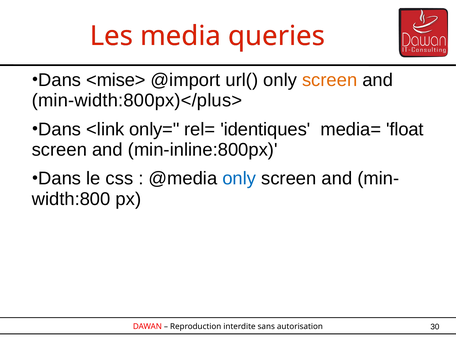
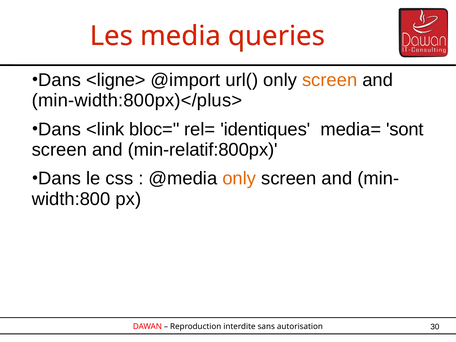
<mise>: <mise> -> <ligne> (116, 80)
only=: only= -> bloc= (154, 129)
float: float -> sont (405, 129)
min-inline:800px: min-inline:800px -> min-relatif:800px (203, 150)
only colour: blue -> orange (239, 179)
